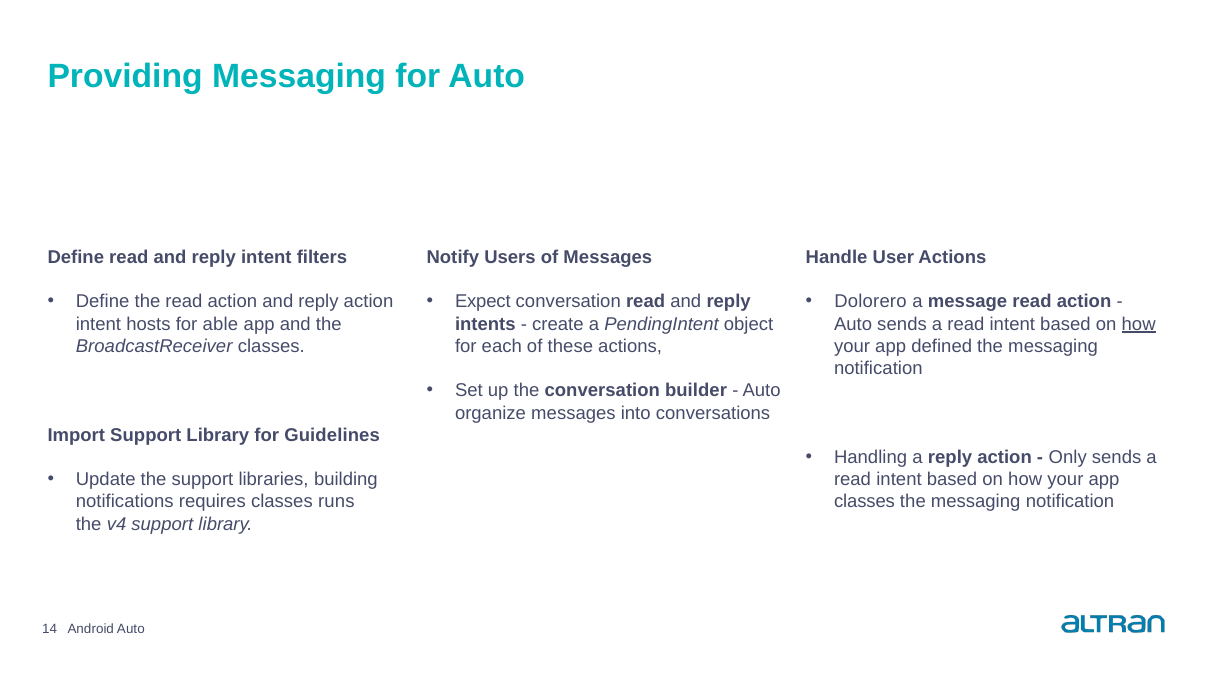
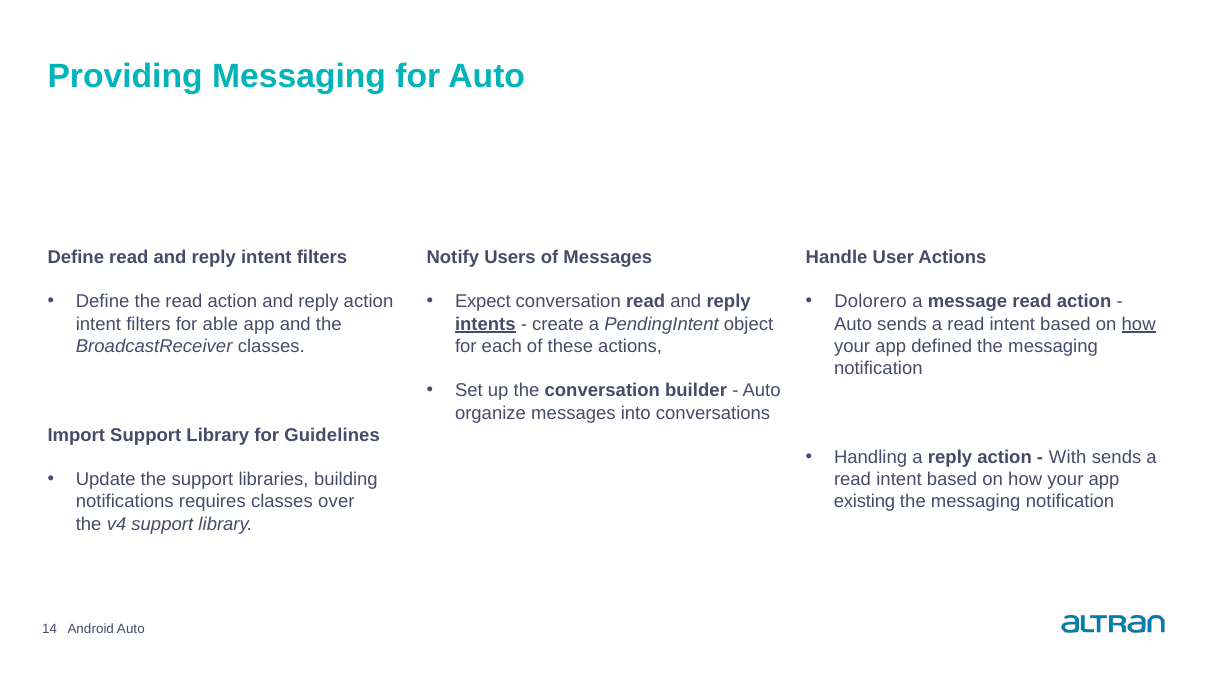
hosts: hosts -> filters (148, 324)
intents underline: none -> present (485, 324)
Only: Only -> With (1068, 458)
runs: runs -> over (336, 502)
classes: classes -> existing (865, 502)
